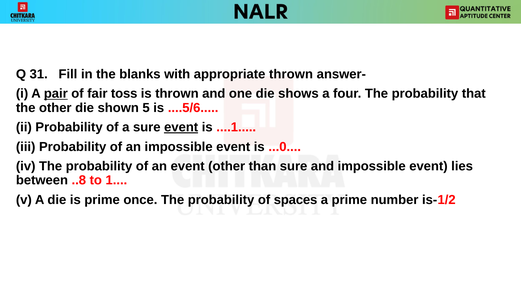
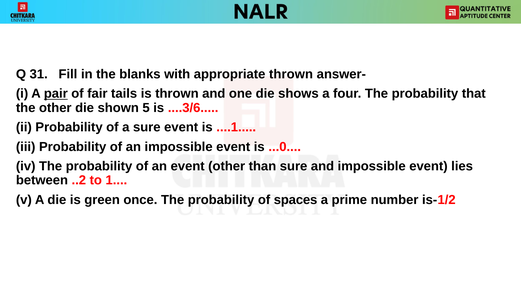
toss: toss -> tails (124, 94)
....5/6: ....5/6 -> ....3/6 (193, 108)
event underline: present -> none (181, 127)
..8: ..8 -> ..2 (79, 180)
is prime: prime -> green (102, 200)
